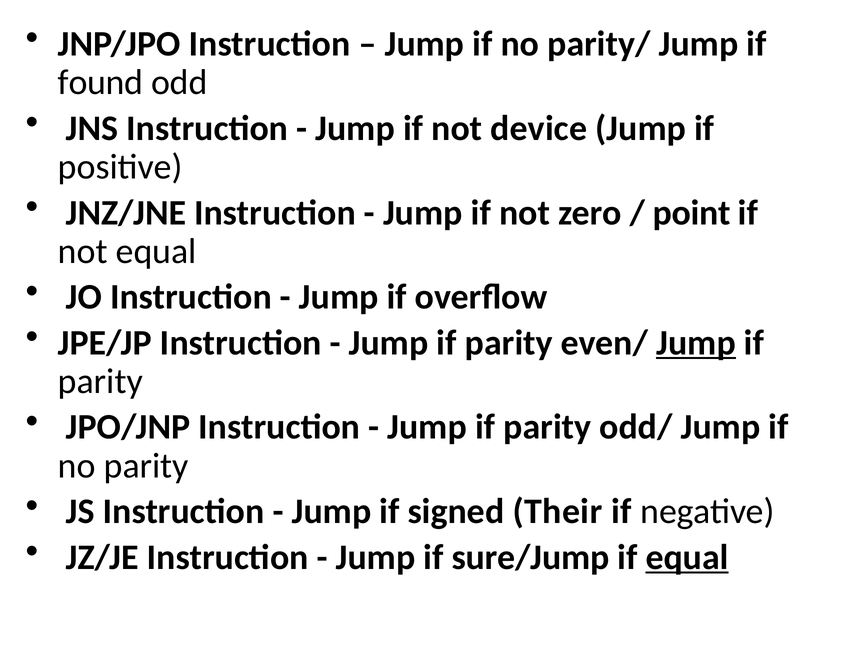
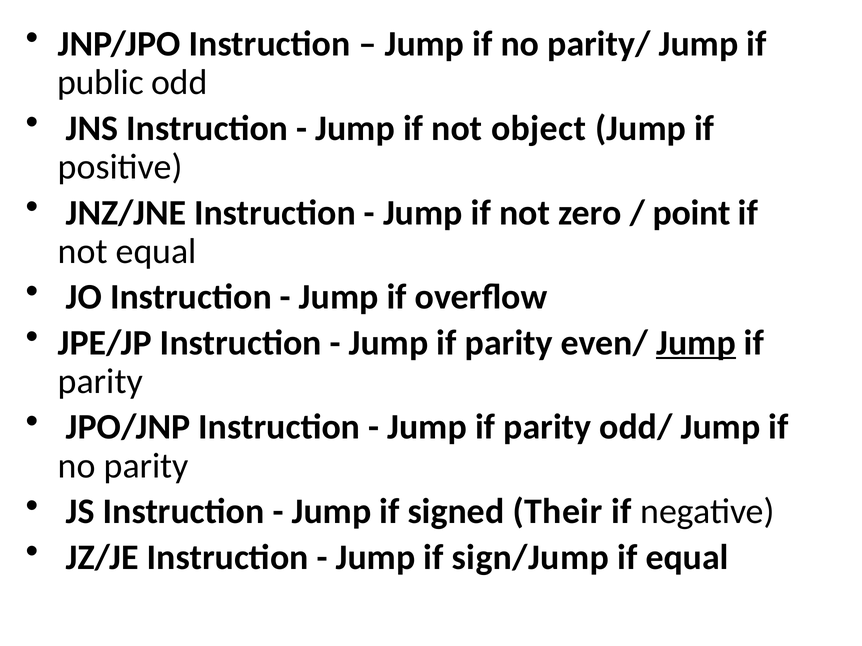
found: found -> public (101, 83)
device: device -> object (539, 128)
sure/Jump: sure/Jump -> sign/Jump (530, 558)
equal underline: present -> none (687, 558)
